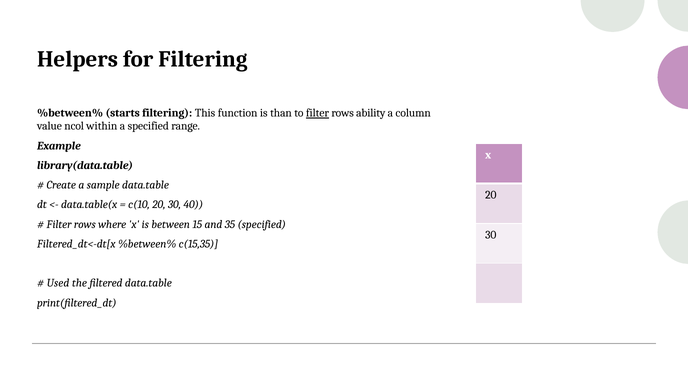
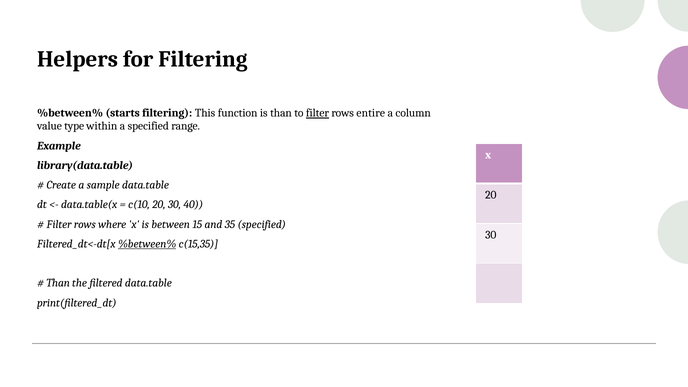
ability: ability -> entire (371, 113)
ncol: ncol -> type (74, 126)
%between% underline: none -> present (147, 244)
Used: Used -> Than (58, 283)
